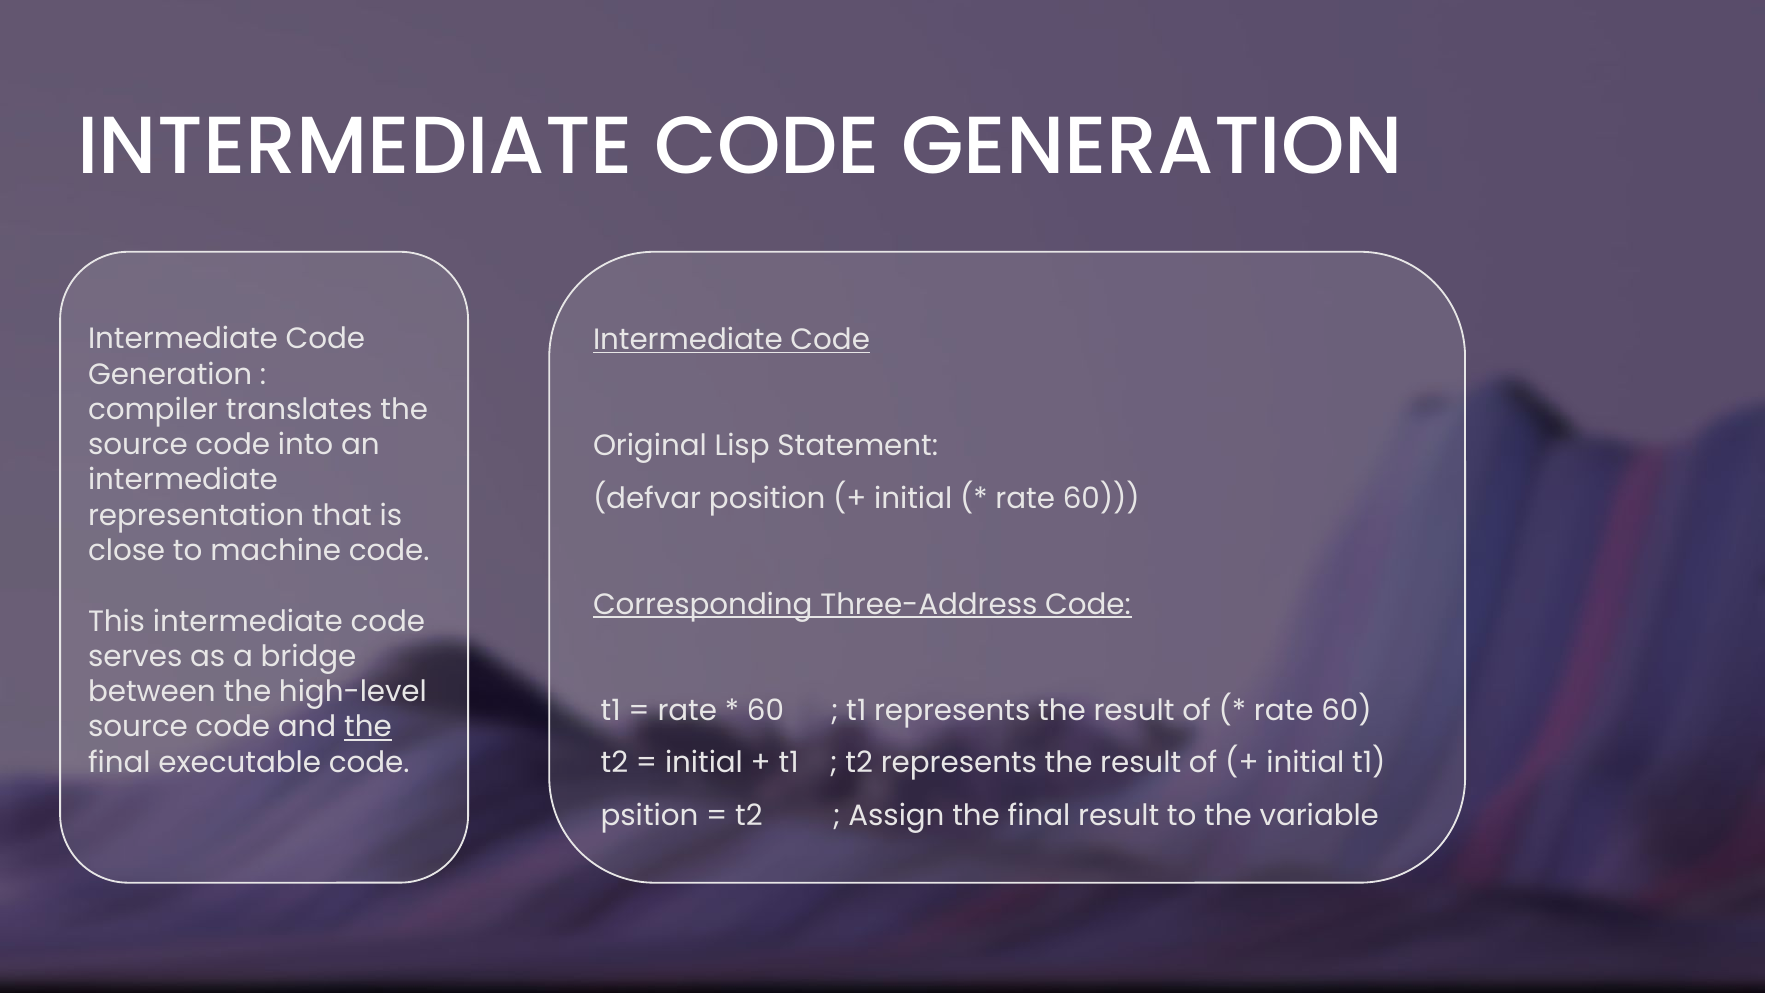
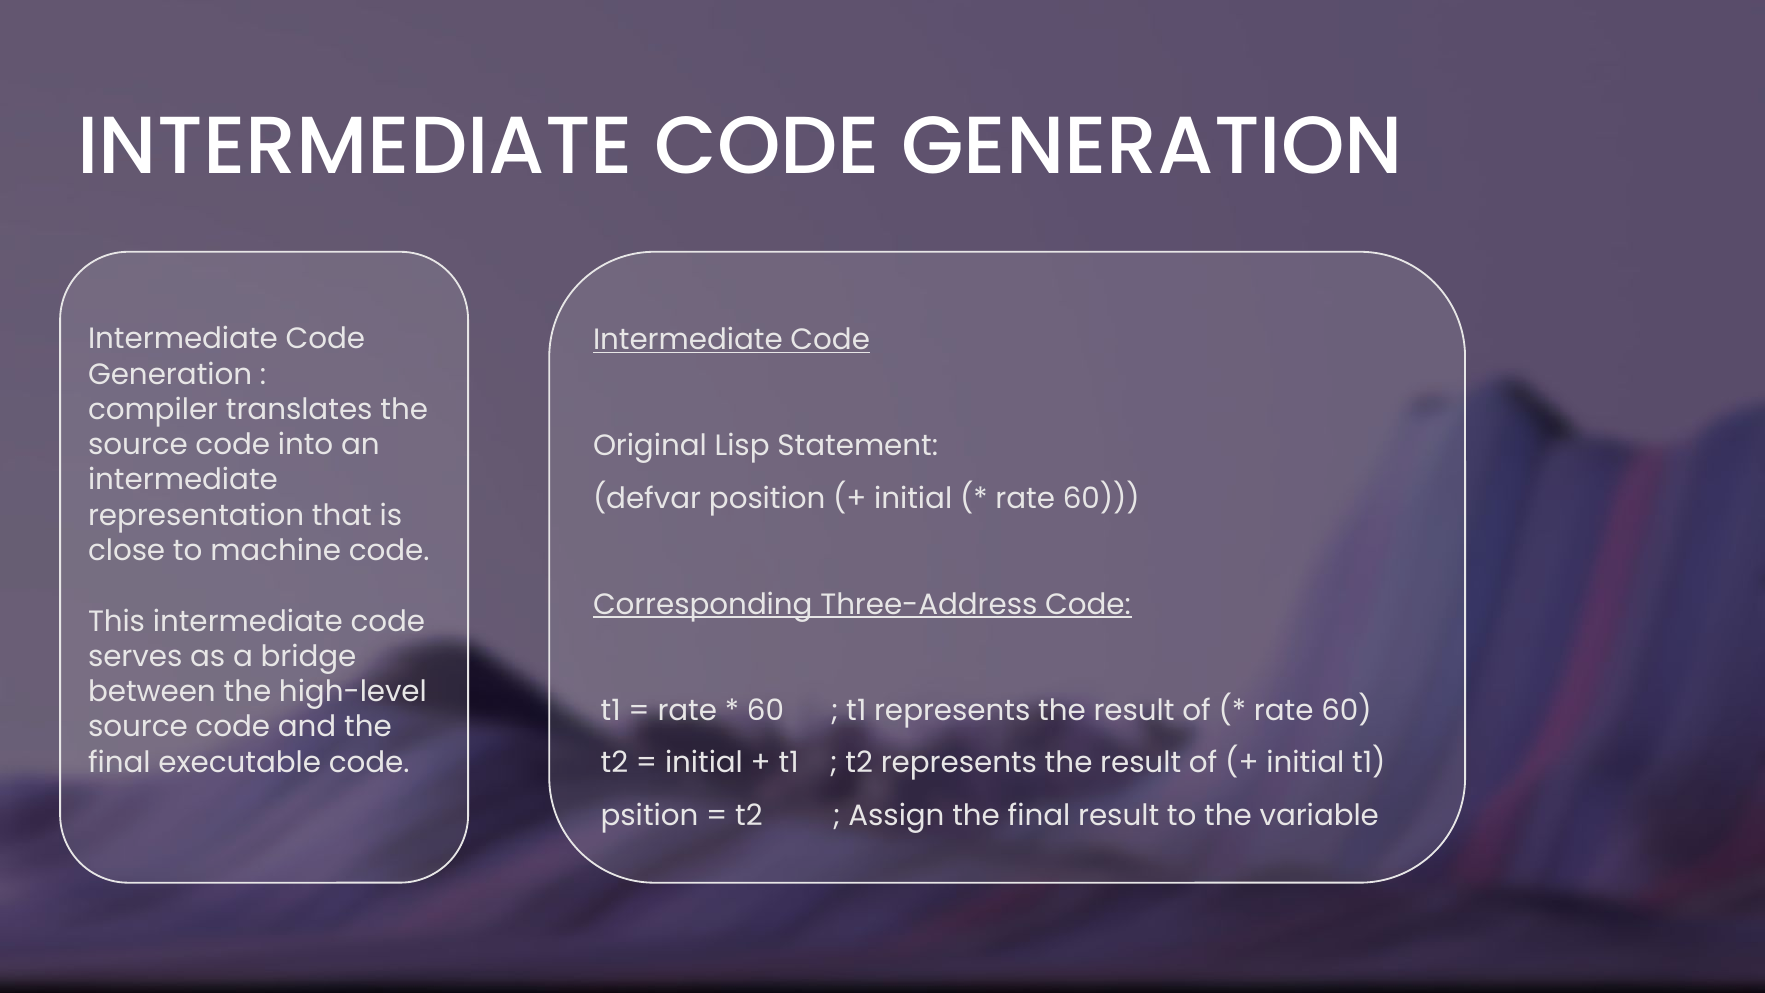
the underline: present -> none (368, 727)
